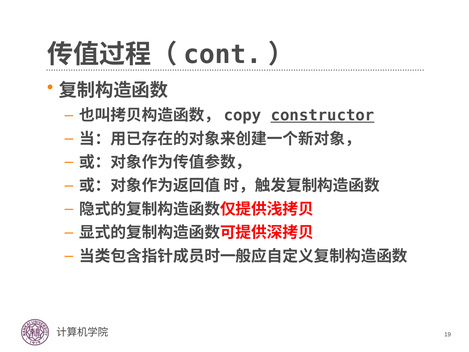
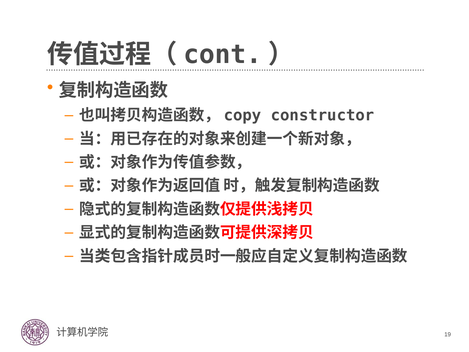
constructor underline: present -> none (323, 115)
